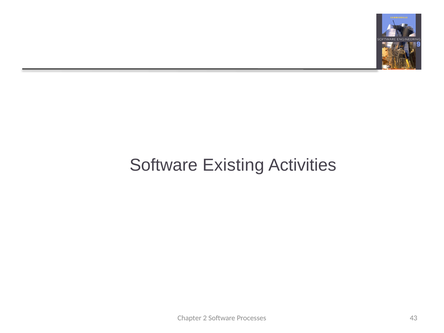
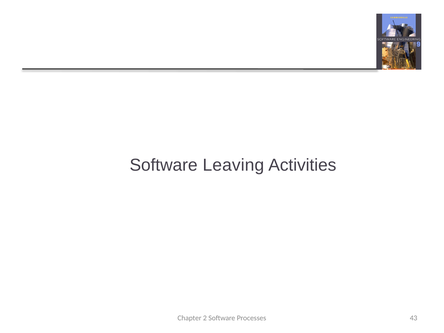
Existing: Existing -> Leaving (233, 165)
